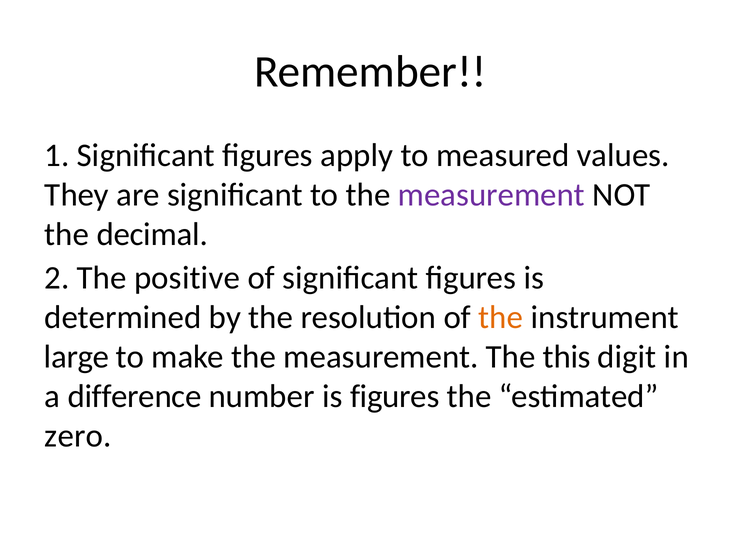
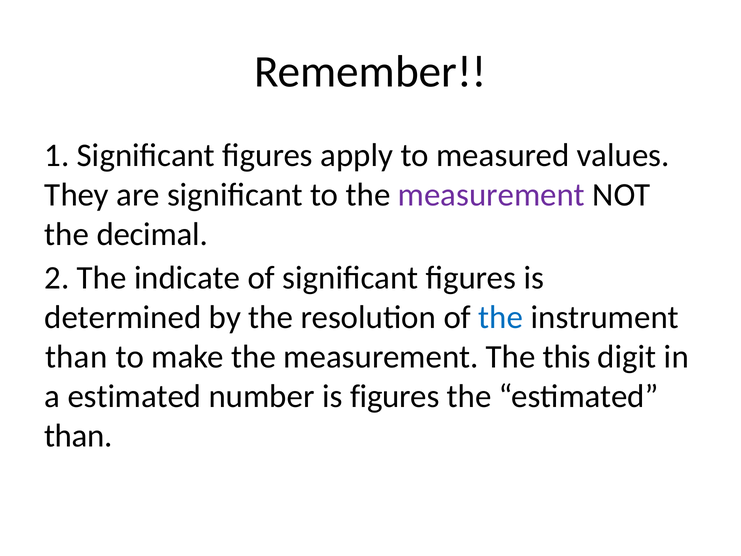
positive: positive -> indicate (187, 278)
the colour: orange -> blue (501, 317)
large: large -> than (76, 357)
a difference: difference -> estimated (134, 396)
zero: zero -> than (78, 436)
